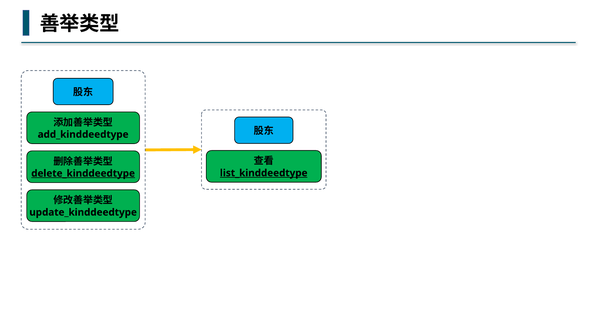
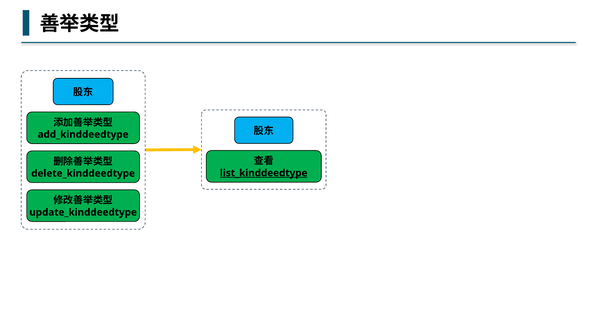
delete_kinddeedtype underline: present -> none (83, 173)
